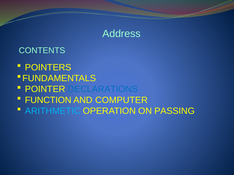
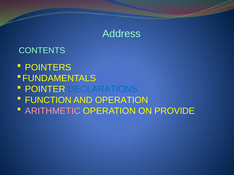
AND COMPUTER: COMPUTER -> OPERATION (122, 100)
ARITHMETIC colour: light blue -> pink (53, 111)
PASSING: PASSING -> PROVIDE (175, 111)
